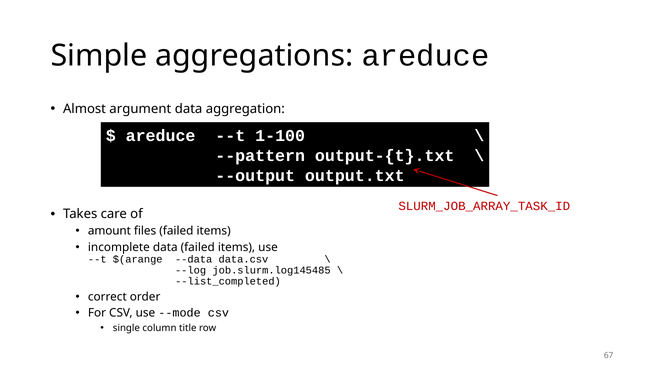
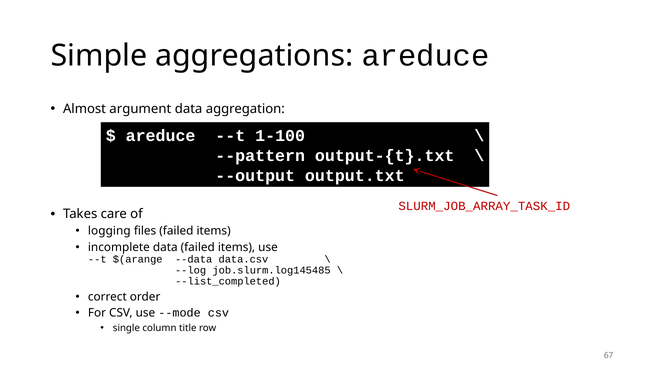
amount: amount -> logging (109, 231)
